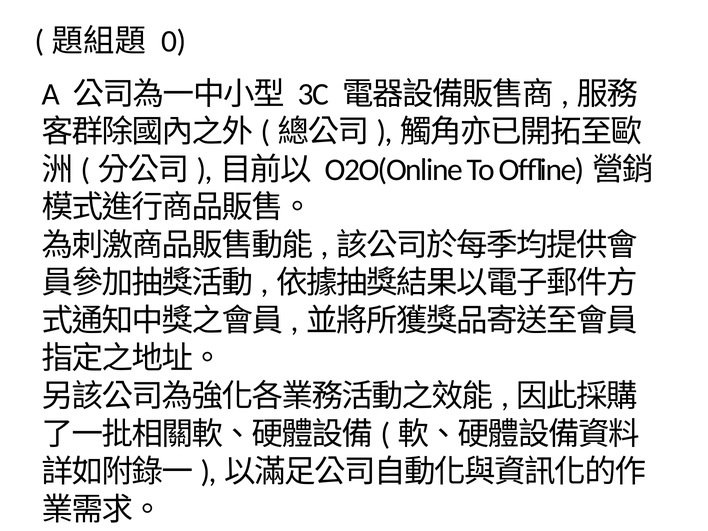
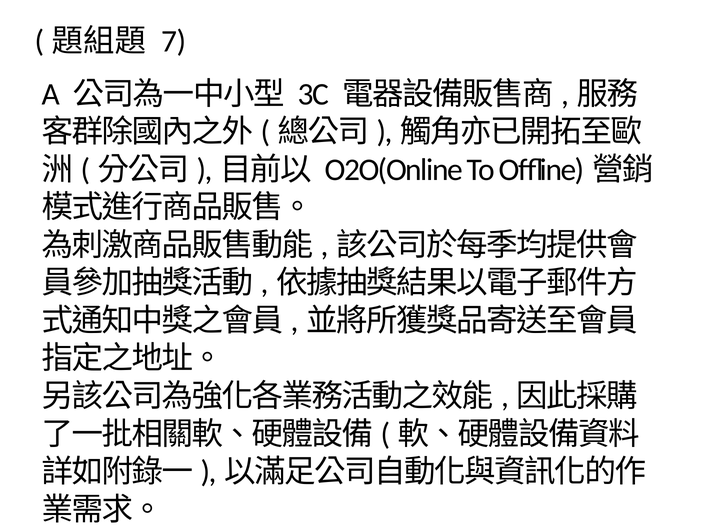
0: 0 -> 7 (174, 41)
